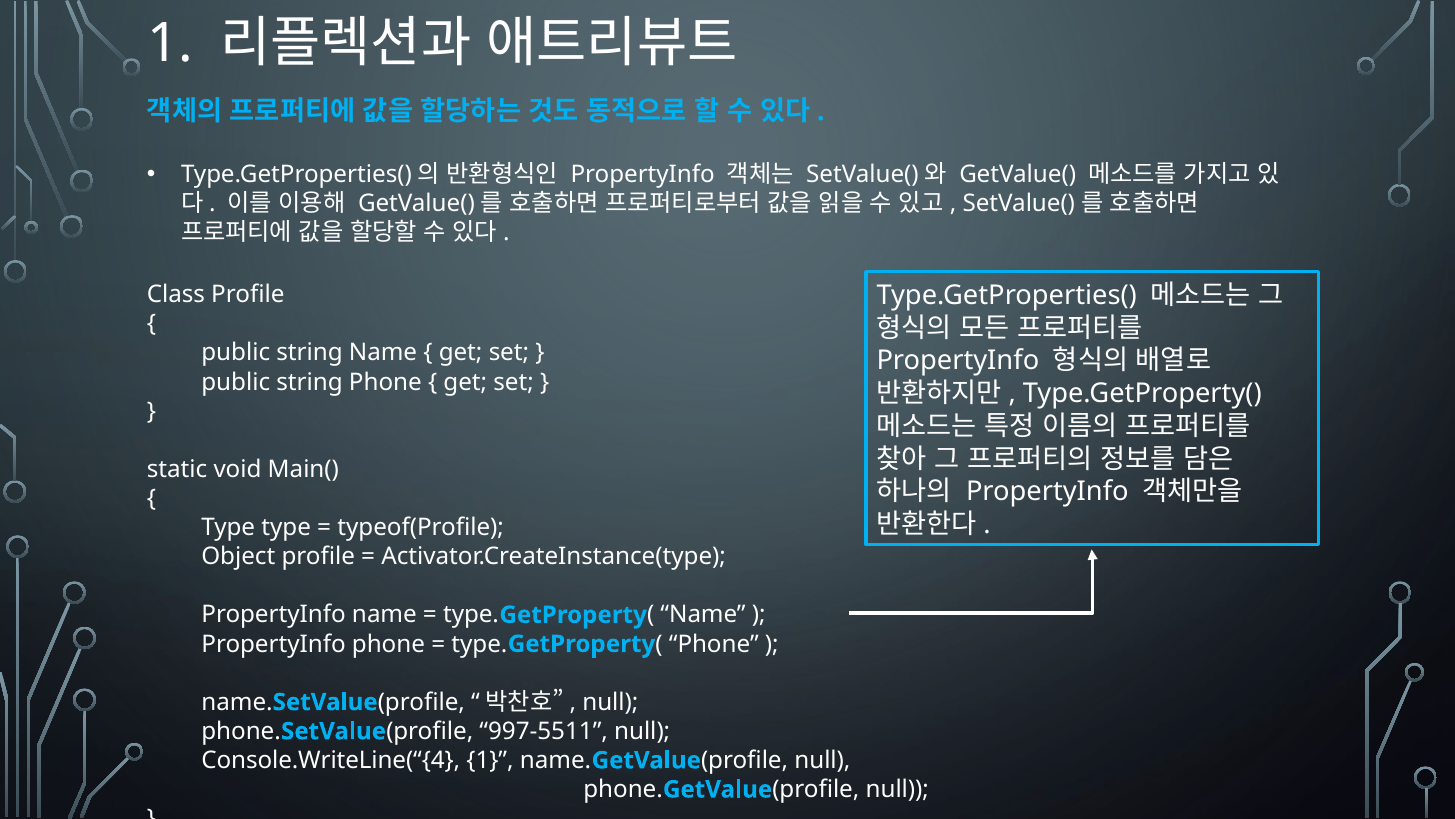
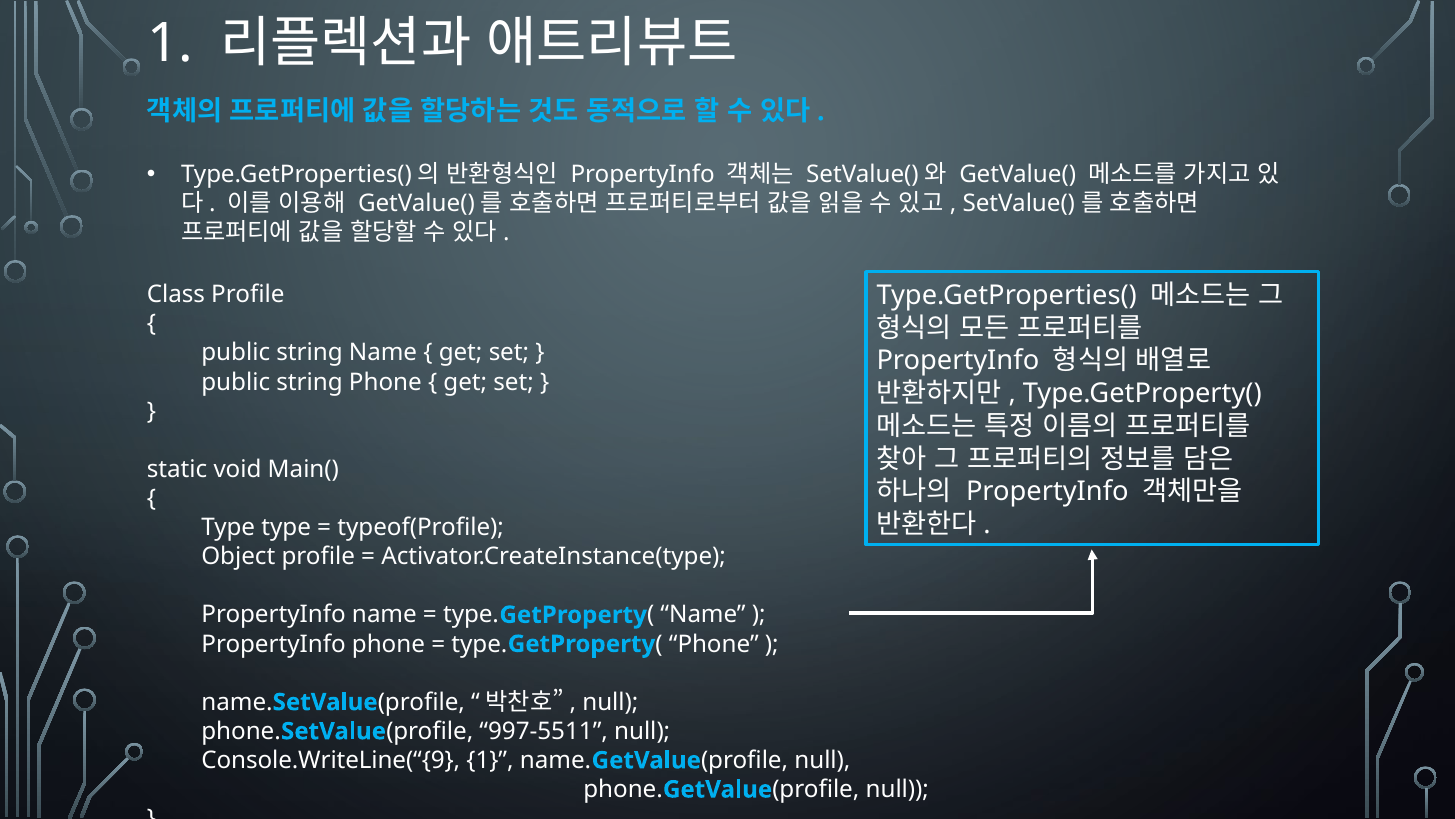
Console.WriteLine(“{4: Console.WriteLine(“{4 -> Console.WriteLine(“{9 (331, 760)
